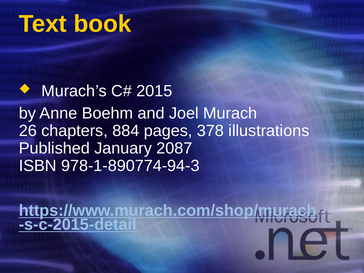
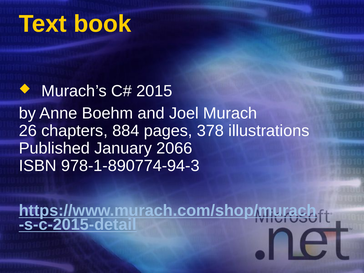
2087: 2087 -> 2066 (174, 148)
